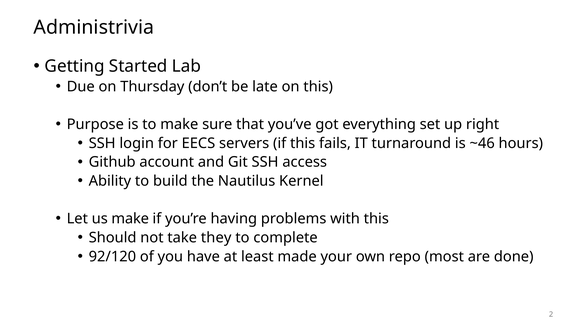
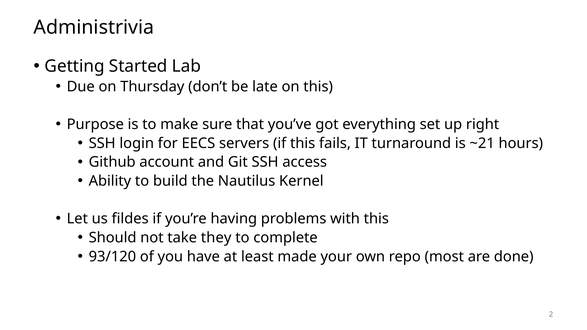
~46: ~46 -> ~21 (482, 143)
us make: make -> fildes (130, 219)
92/120: 92/120 -> 93/120 (112, 257)
